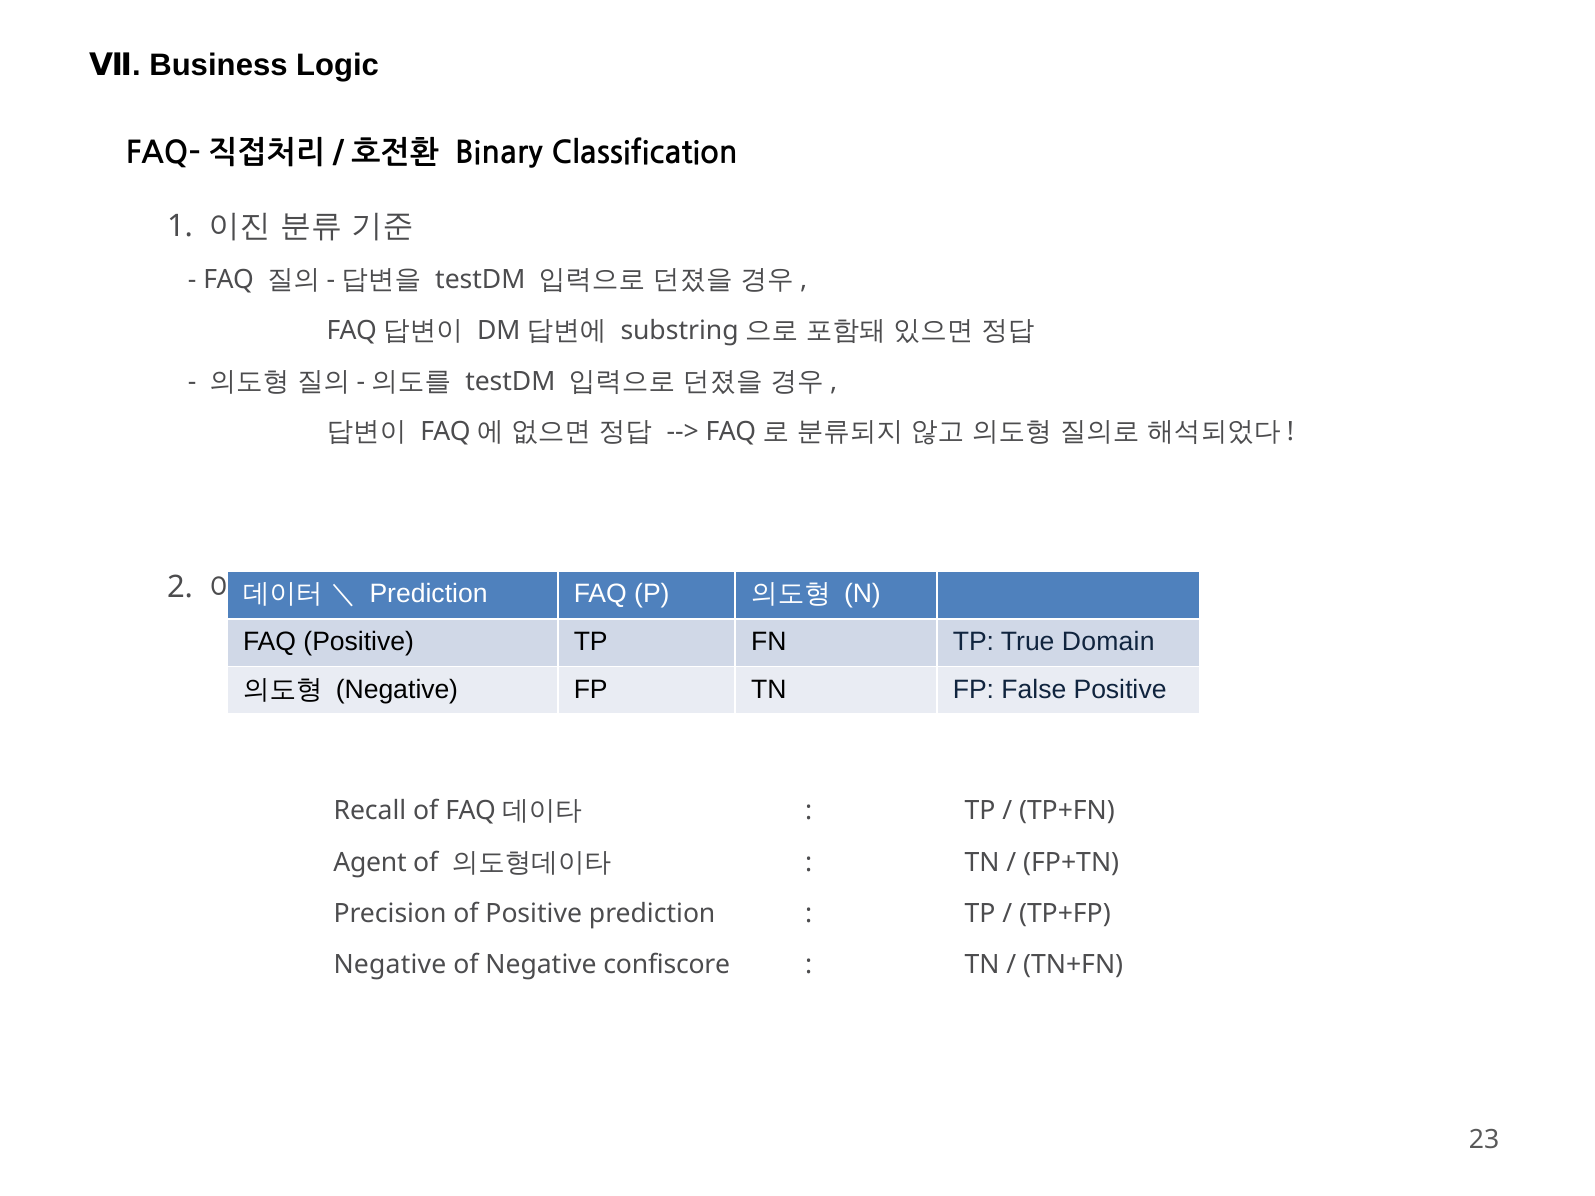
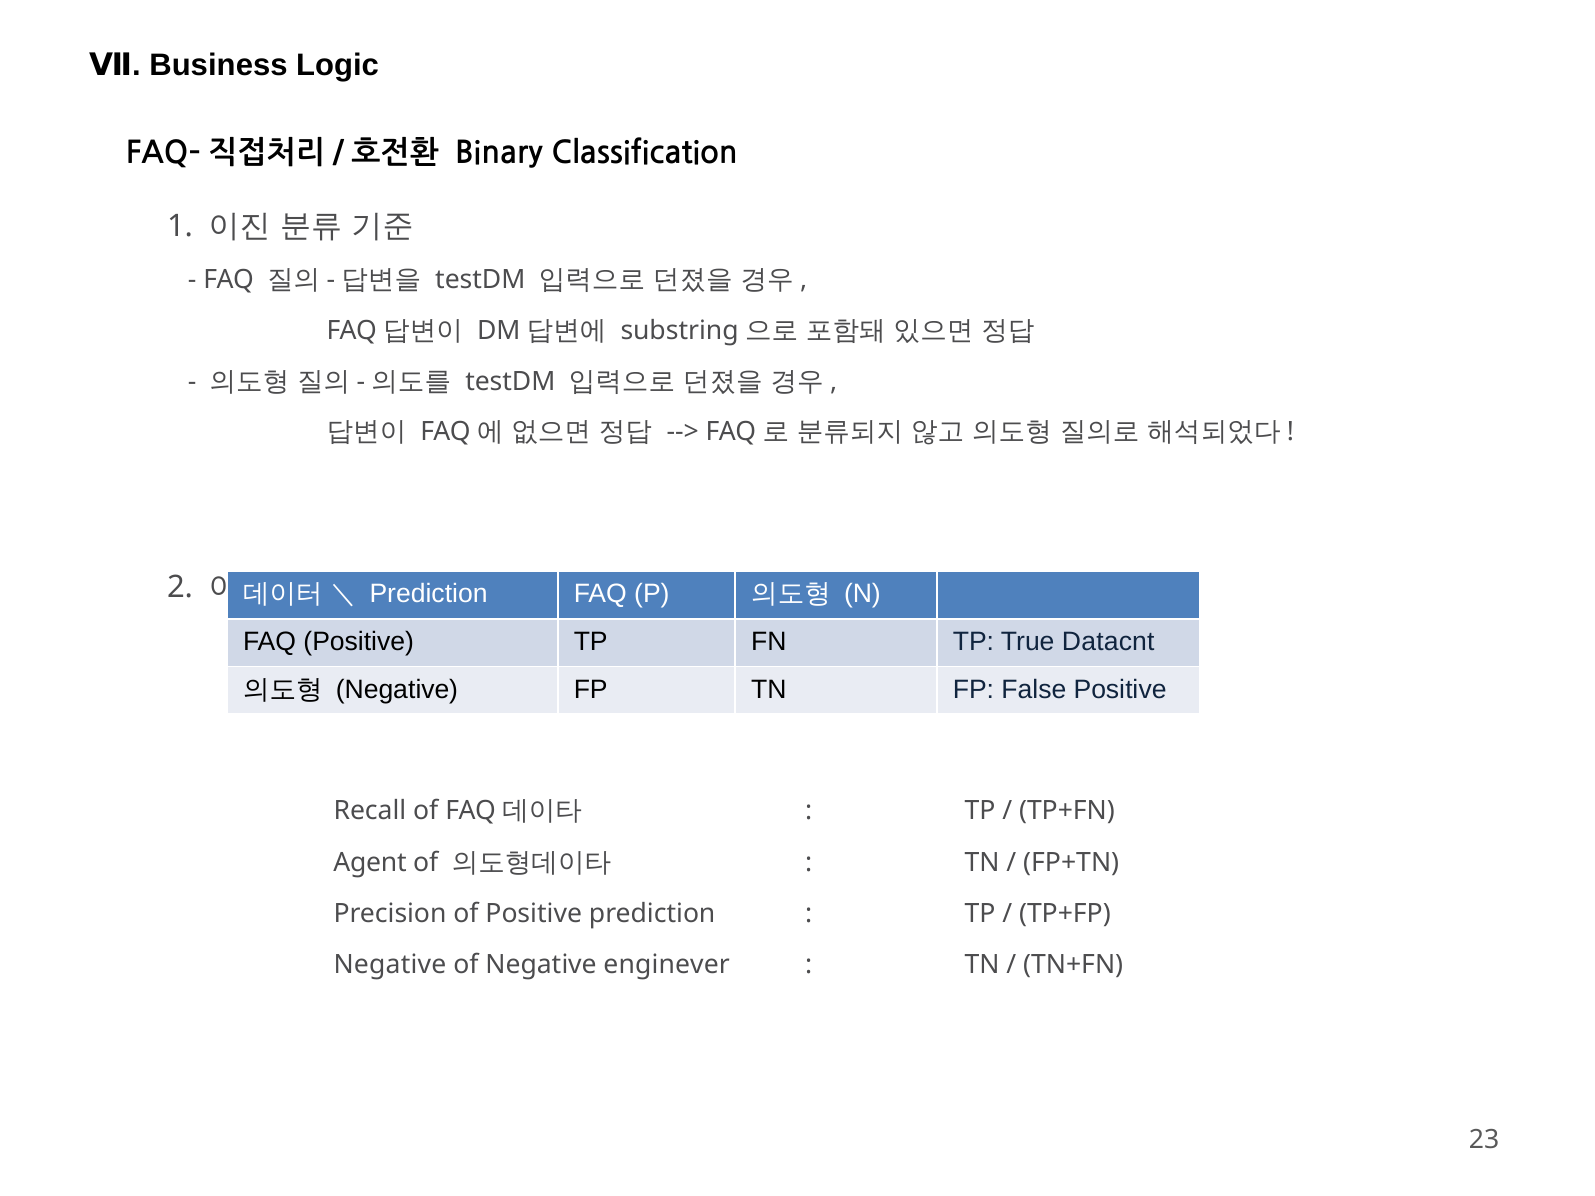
Domain: Domain -> Datacnt (1108, 642)
confiscore: confiscore -> enginever (667, 965)
